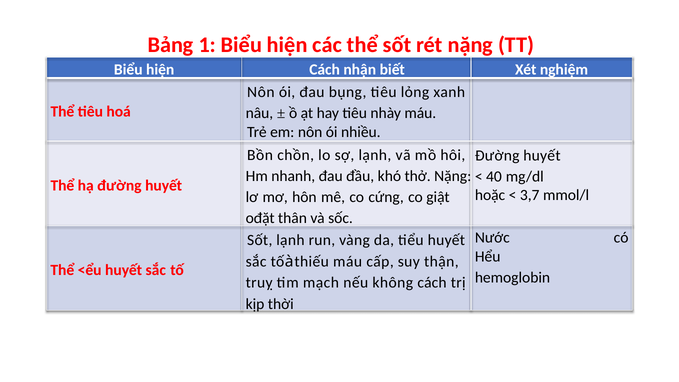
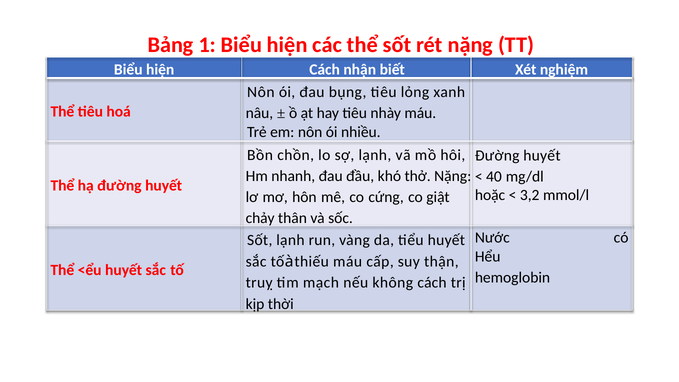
3,7: 3,7 -> 3,2 (530, 195)
ođặt: ođặt -> chảy (260, 218)
